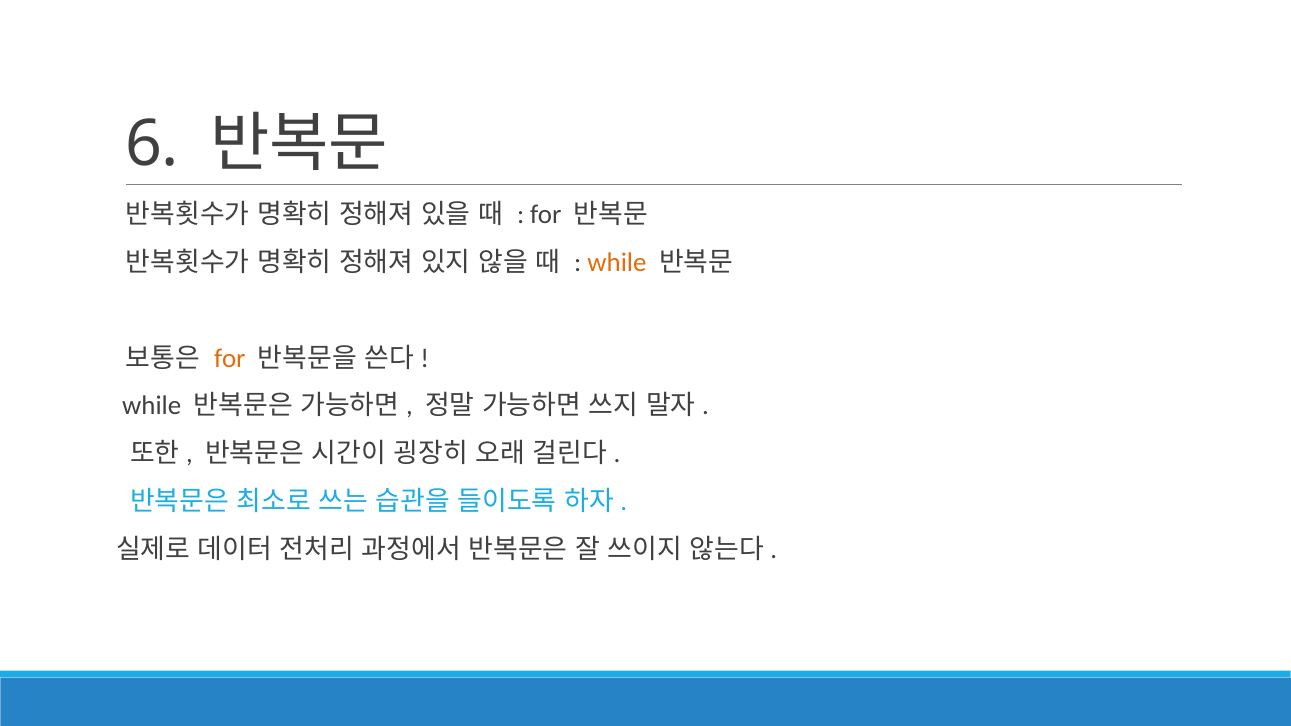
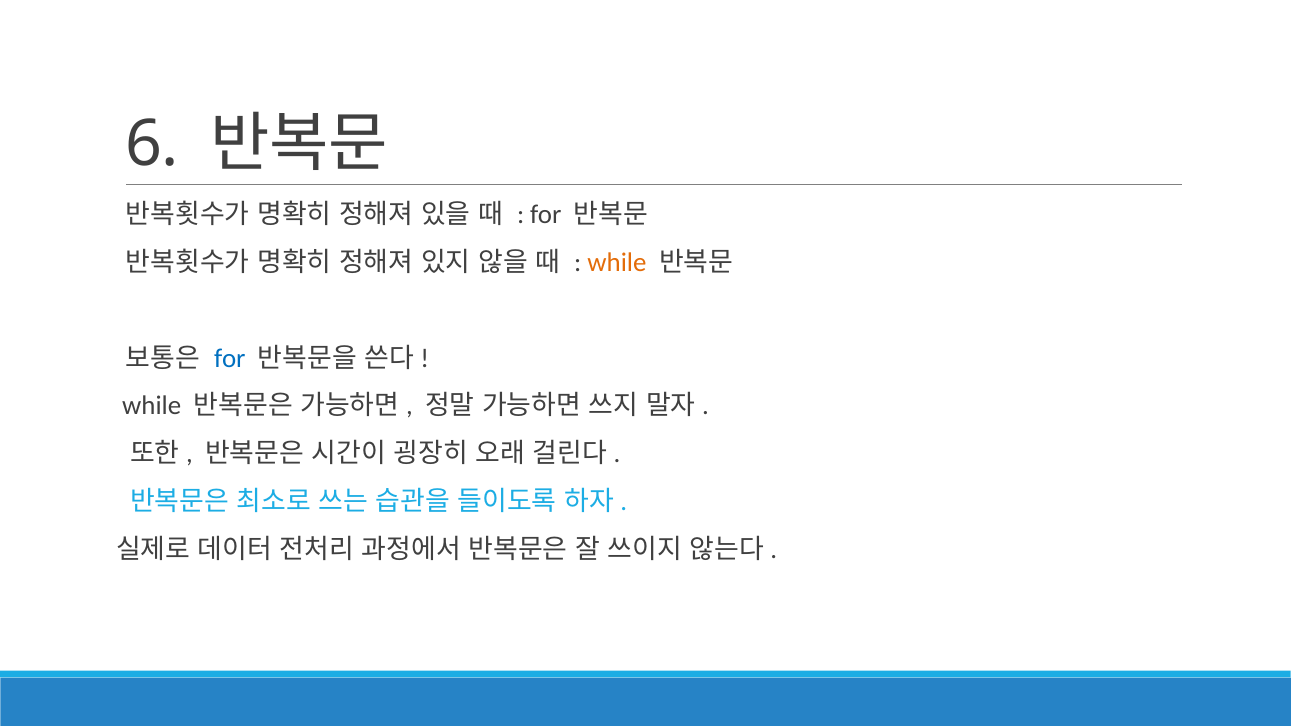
for colour: orange -> blue (230, 358)
